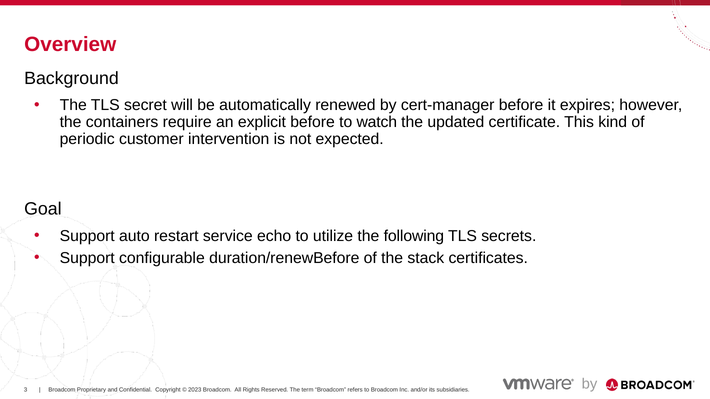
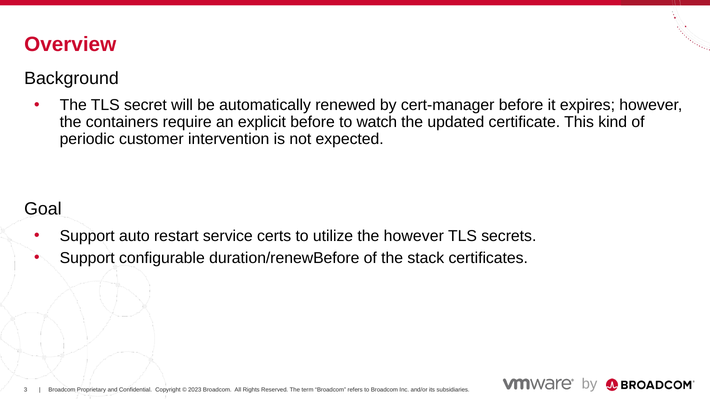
echo: echo -> certs (274, 236)
the following: following -> however (414, 236)
